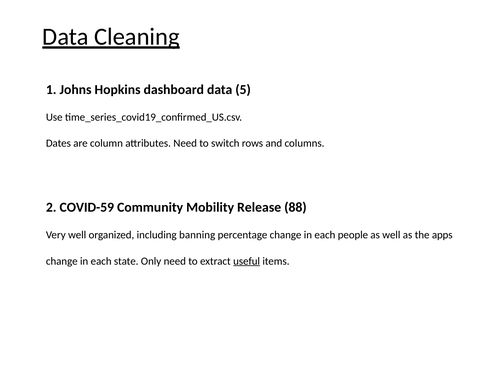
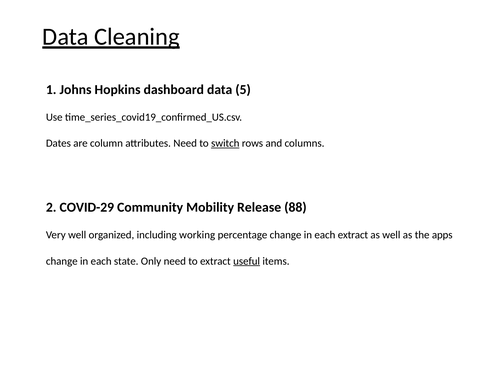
switch underline: none -> present (225, 143)
COVID-59: COVID-59 -> COVID-29 (87, 207)
banning: banning -> working (197, 235)
each people: people -> extract (353, 235)
